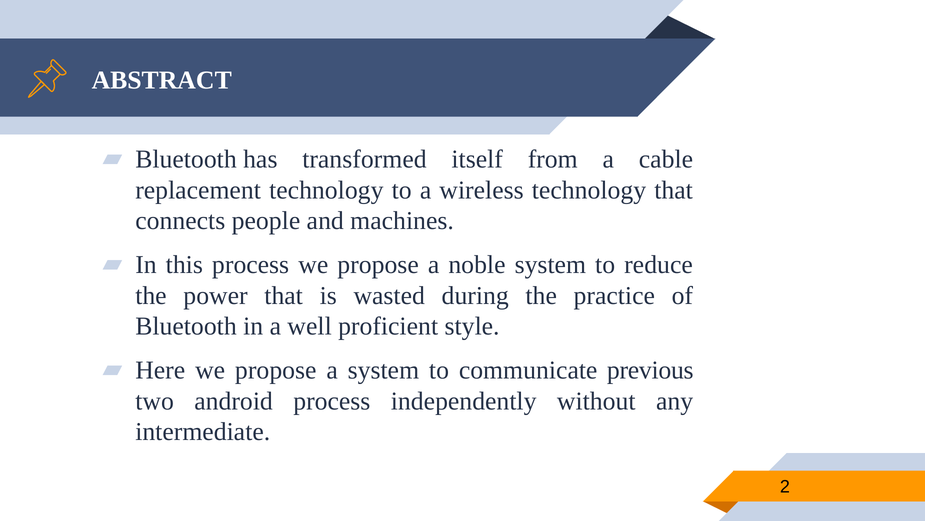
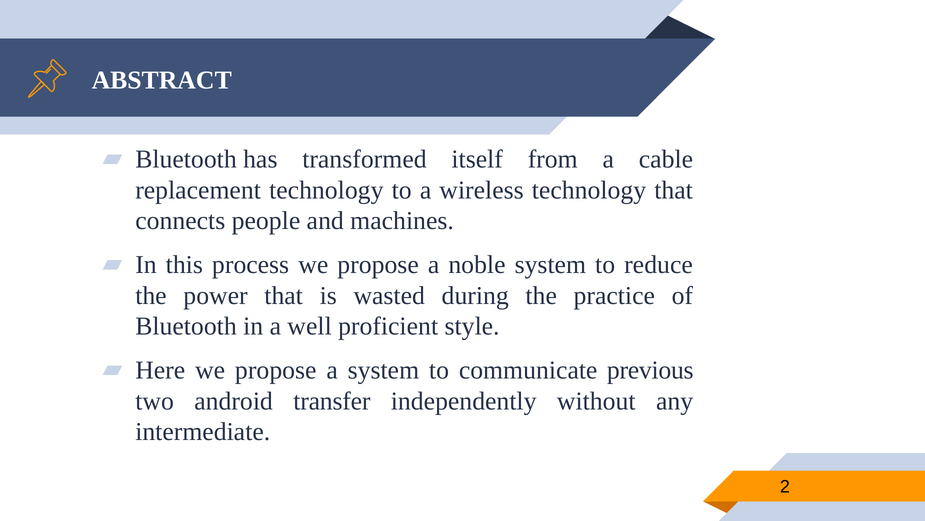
android process: process -> transfer (332, 401)
